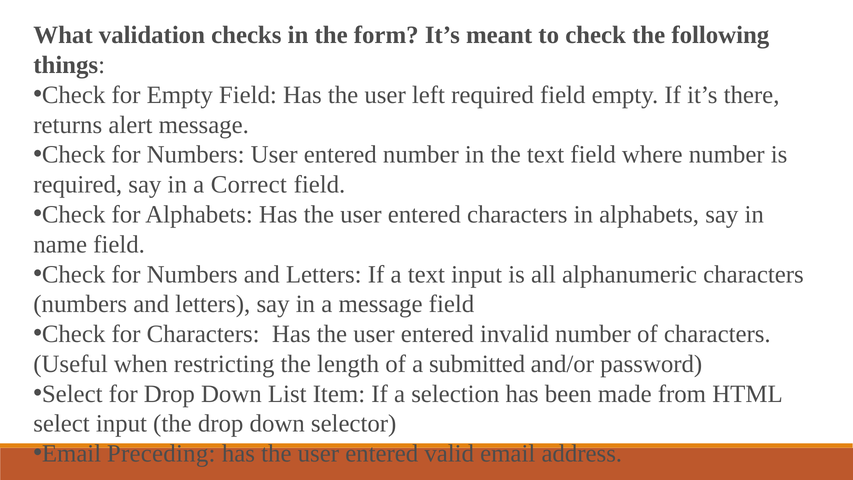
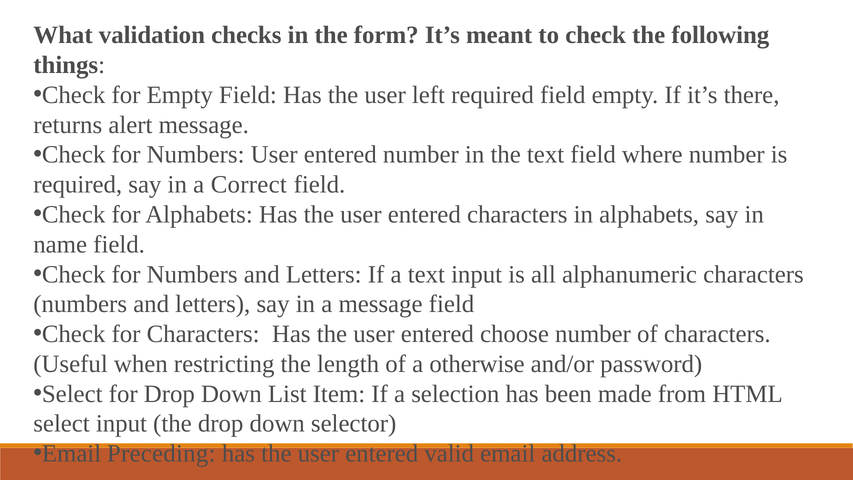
invalid: invalid -> choose (514, 334)
submitted: submitted -> otherwise (477, 364)
